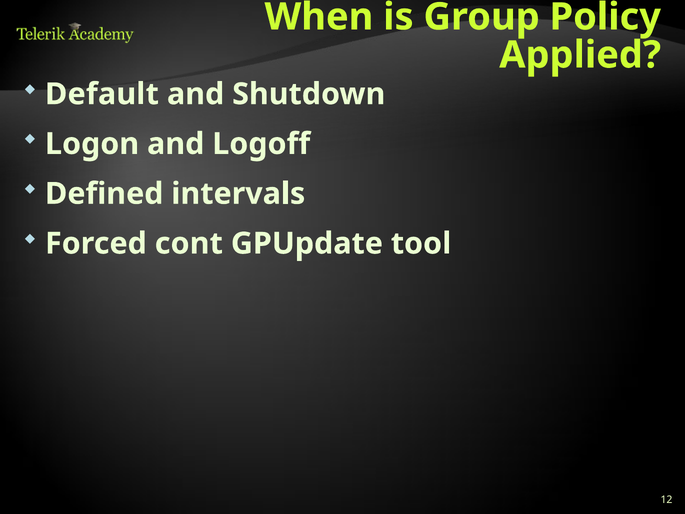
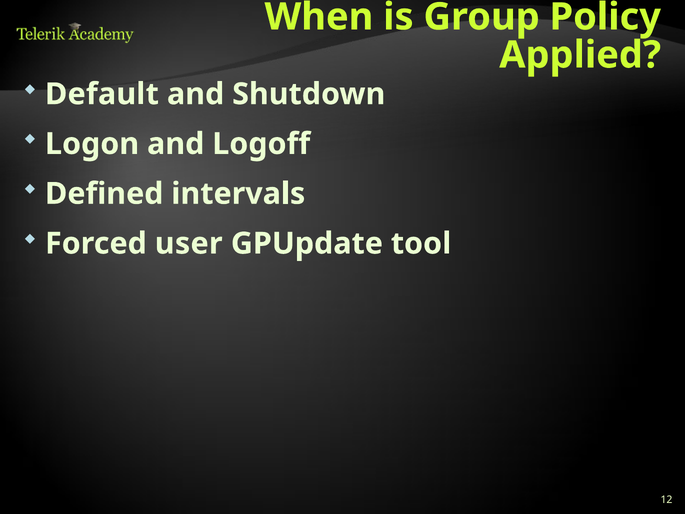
cont: cont -> user (189, 243)
